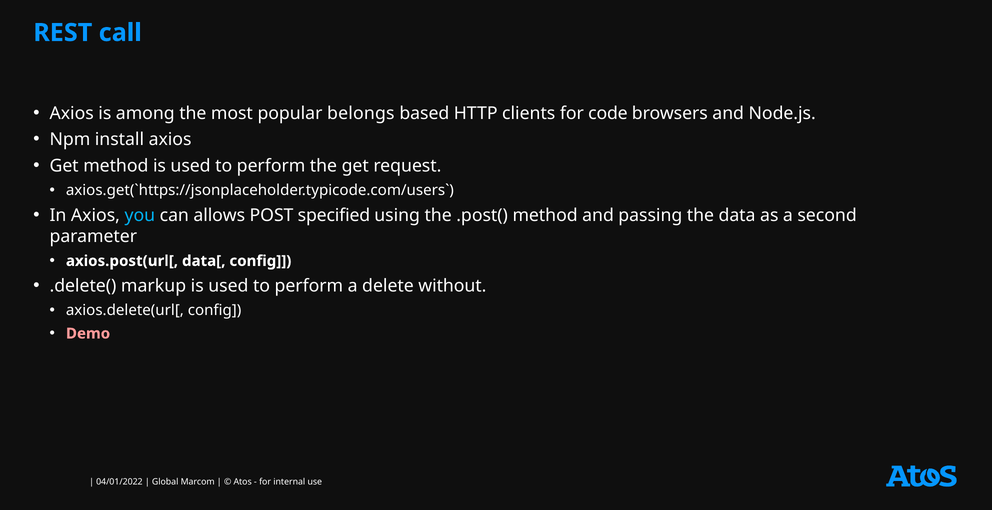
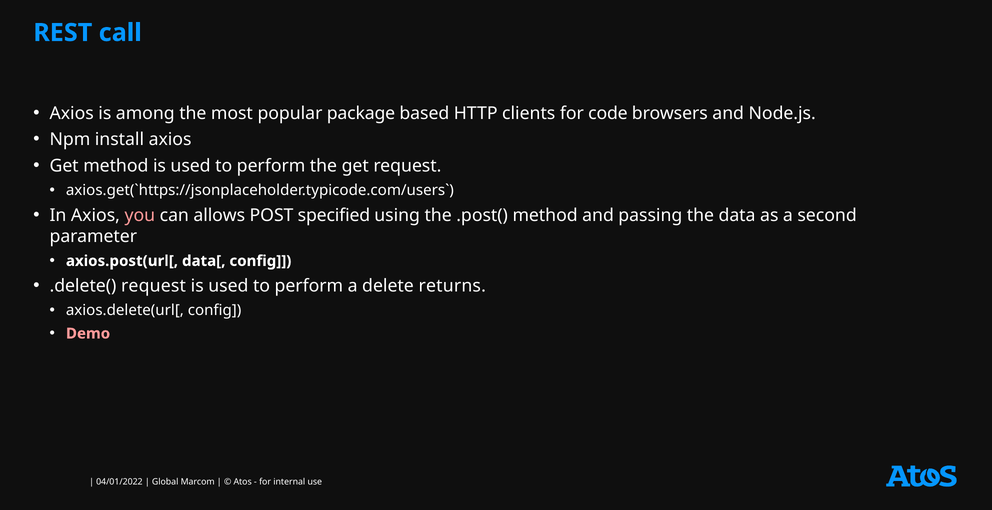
belongs: belongs -> package (361, 113)
you colour: light blue -> pink (140, 215)
.delete( markup: markup -> request (153, 286)
without: without -> returns (452, 286)
